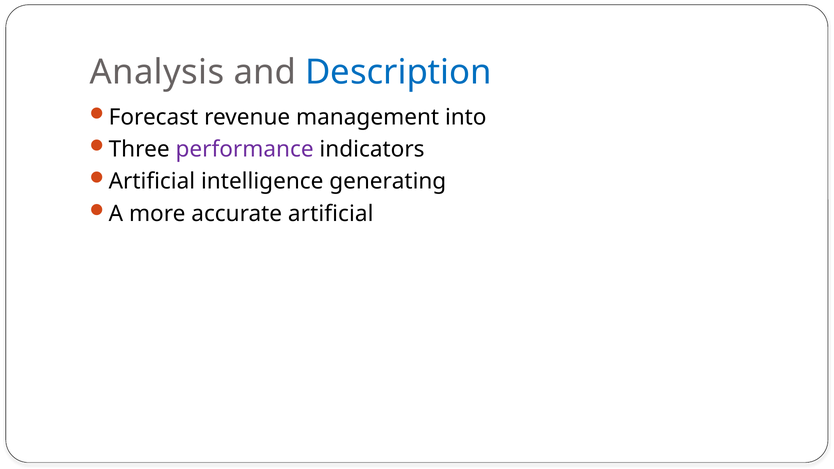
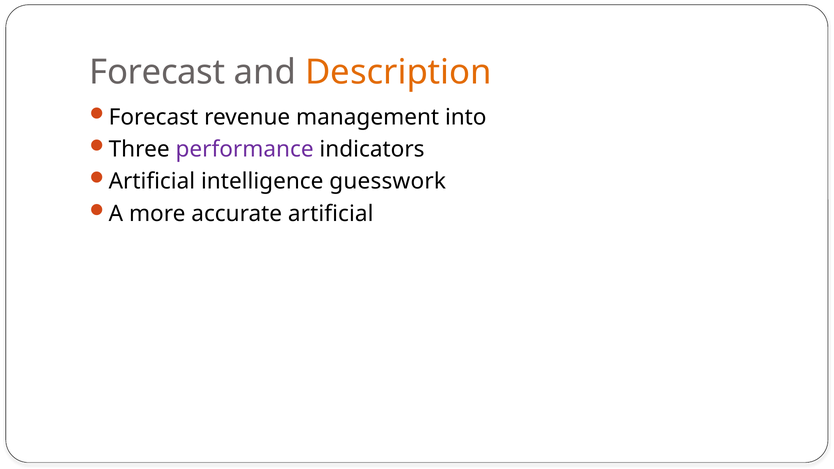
Analysis: Analysis -> Forecast (157, 72)
Description colour: blue -> orange (398, 72)
generating: generating -> guesswork (388, 182)
